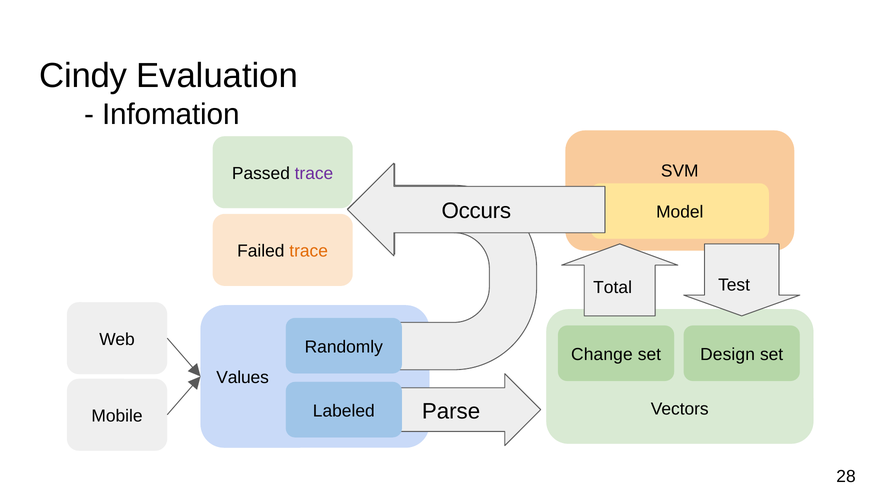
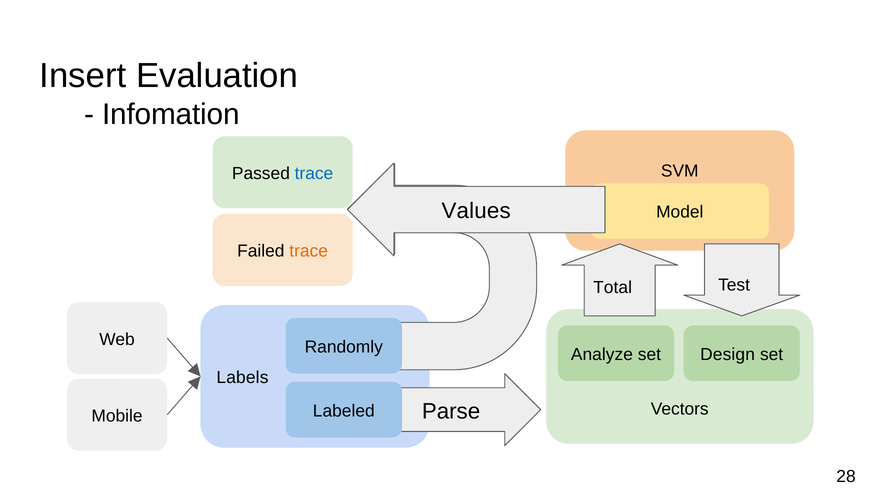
Cindy: Cindy -> Insert (83, 76)
trace colour: purple -> blue (314, 173)
Occurs: Occurs -> Values (476, 211)
Change: Change -> Analyze (602, 354)
Values: Values -> Labels (242, 377)
